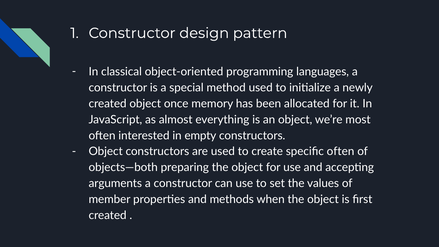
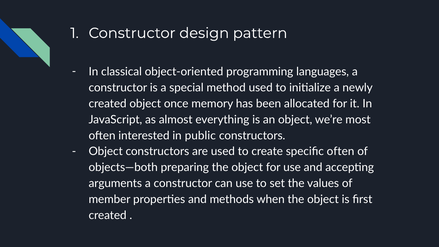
empty: empty -> public (200, 135)
